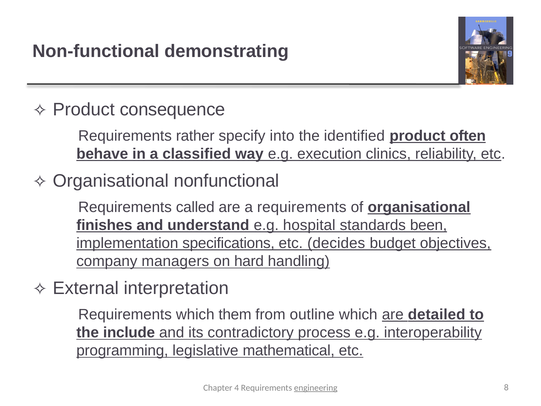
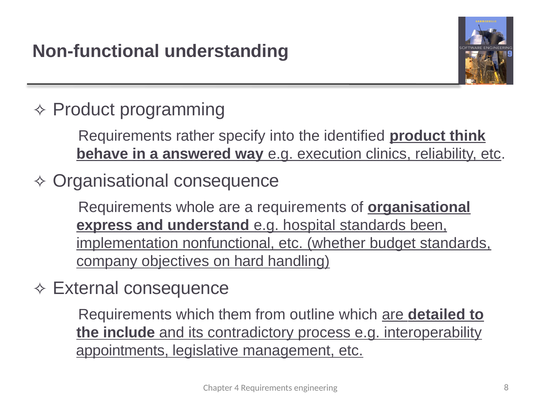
demonstrating: demonstrating -> understanding (227, 51)
consequence: consequence -> programming (172, 109)
often: often -> think (468, 136)
classified: classified -> answered (197, 154)
Organisational nonfunctional: nonfunctional -> consequence (227, 181)
called: called -> whole (195, 207)
finishes: finishes -> express (104, 225)
specifications: specifications -> nonfunctional (229, 243)
decides: decides -> whether (336, 243)
budget objectives: objectives -> standards (455, 243)
managers: managers -> objectives (175, 261)
External interpretation: interpretation -> consequence (177, 288)
programming: programming -> appointments (122, 350)
mathematical: mathematical -> management (289, 350)
engineering underline: present -> none (316, 387)
